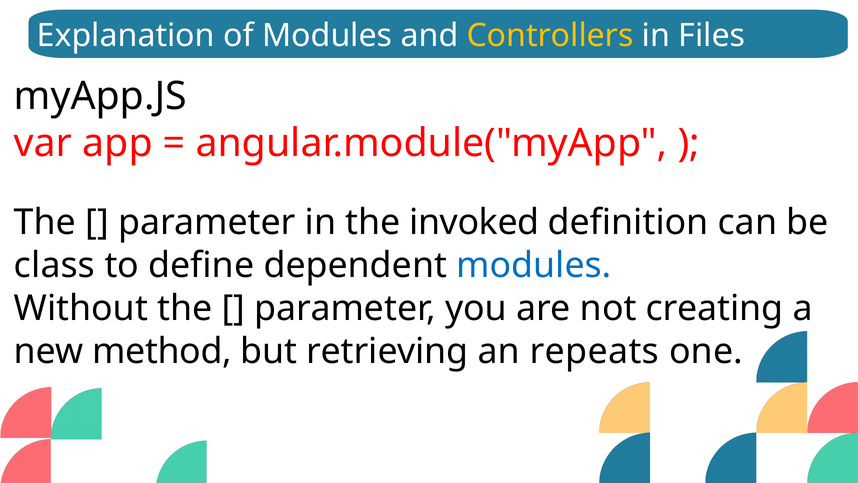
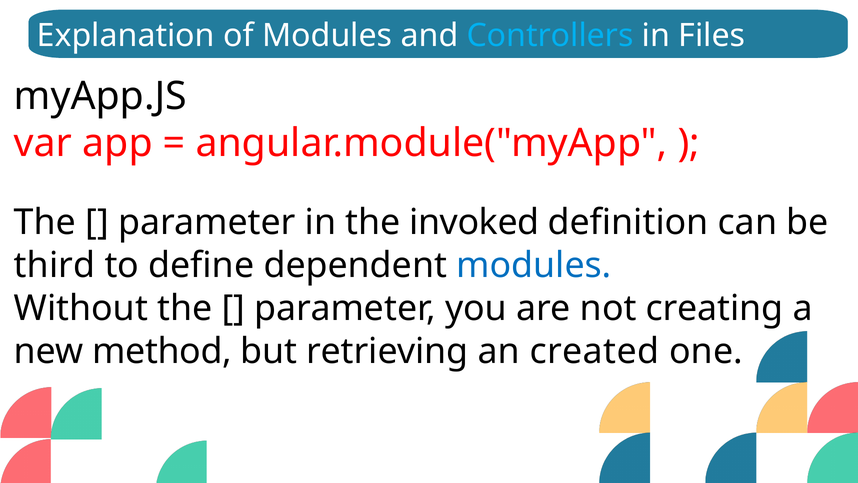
Controllers colour: yellow -> light blue (550, 36)
class: class -> third (55, 265)
repeats: repeats -> created (594, 351)
